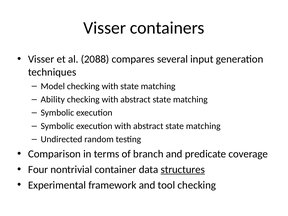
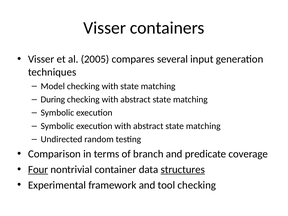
2088: 2088 -> 2005 (95, 59)
Ability: Ability -> During (53, 99)
Four underline: none -> present (38, 170)
